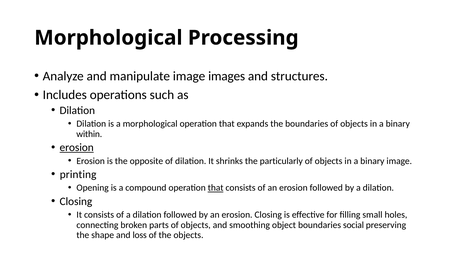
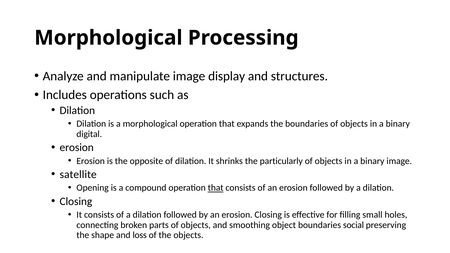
images: images -> display (227, 76)
within: within -> digital (89, 134)
erosion underline: present -> none (77, 148)
printing: printing -> satellite (78, 174)
